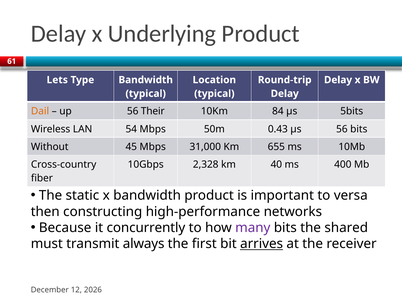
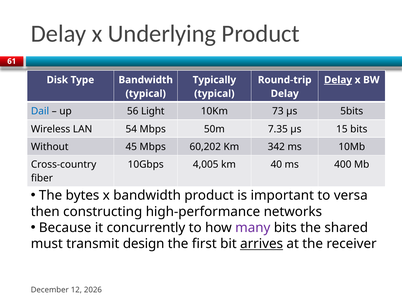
Lets: Lets -> Disk (57, 80)
Location: Location -> Typically (214, 80)
Delay underline: none -> present (338, 80)
Dail colour: orange -> blue (40, 111)
Their: Their -> Light (153, 111)
84: 84 -> 73 (278, 111)
0.43: 0.43 -> 7.35 (278, 129)
µs 56: 56 -> 15 (342, 129)
31,000: 31,000 -> 60,202 (205, 147)
655: 655 -> 342 (276, 147)
2,328: 2,328 -> 4,005 (206, 164)
static: static -> bytes (82, 195)
always: always -> design (144, 243)
